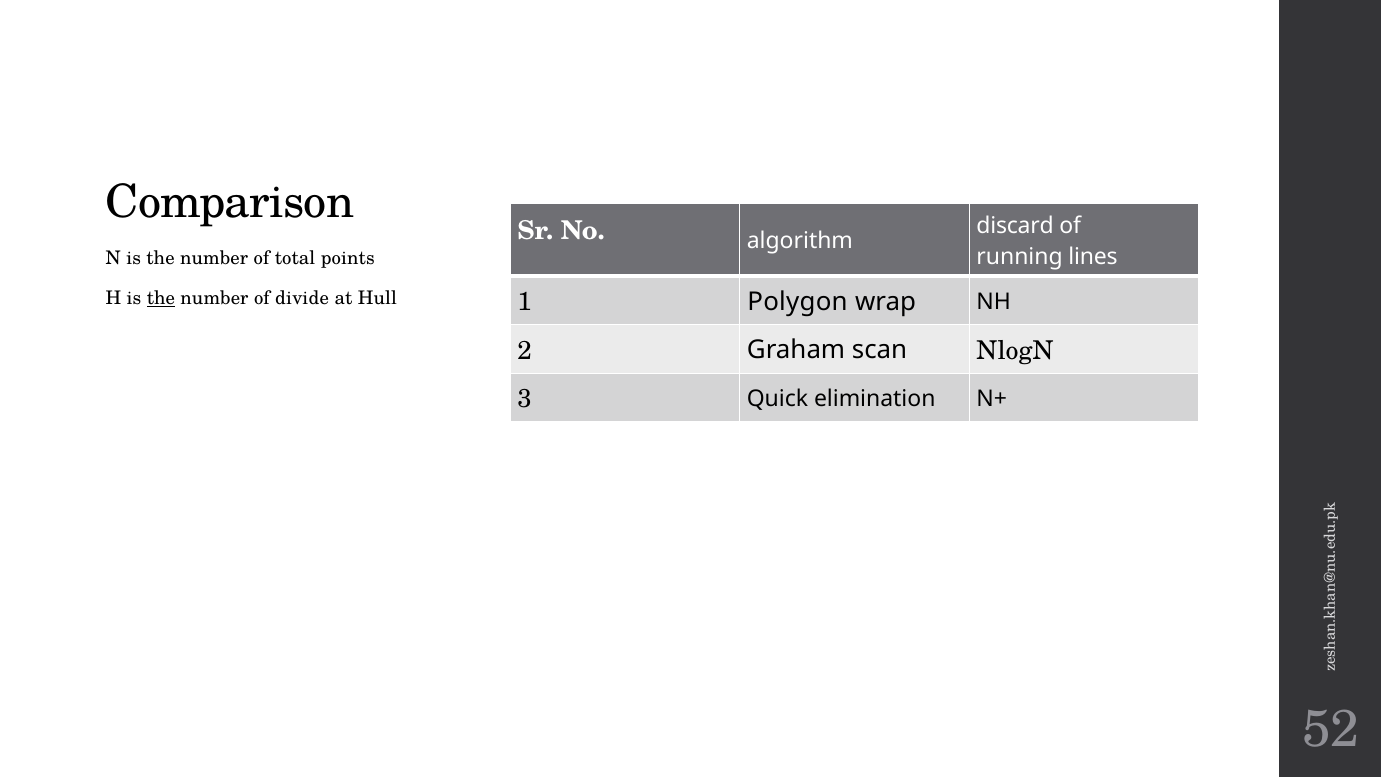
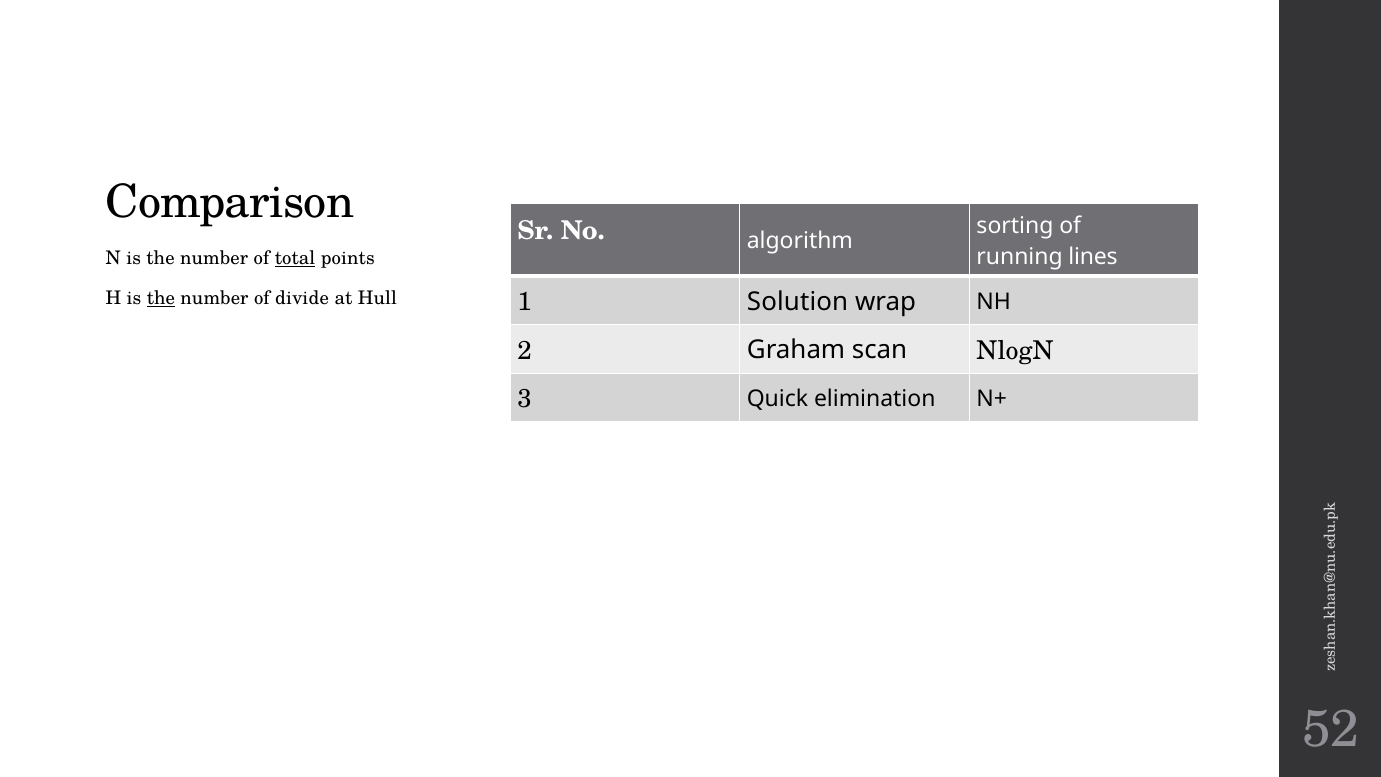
discard: discard -> sorting (1015, 225)
total underline: none -> present (295, 259)
Polygon: Polygon -> Solution (798, 302)
